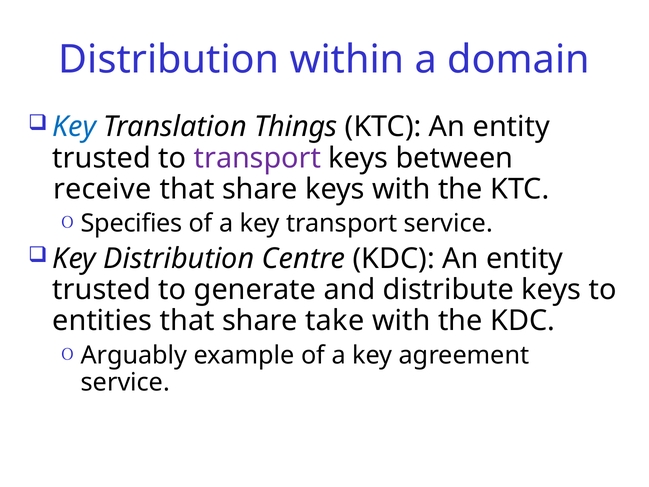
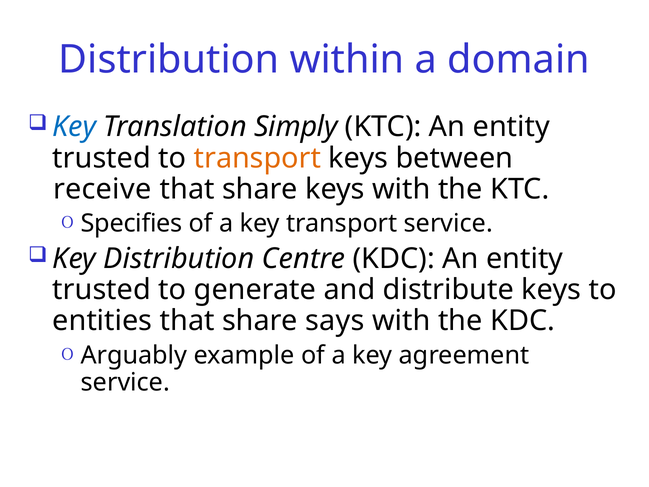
Things: Things -> Simply (296, 127)
transport colour: purple -> orange (257, 158)
take: take -> says (335, 321)
